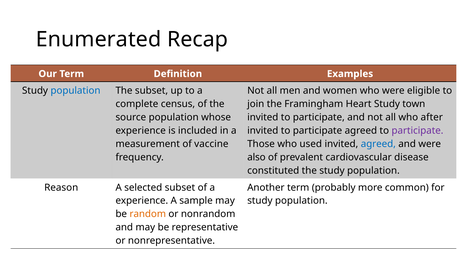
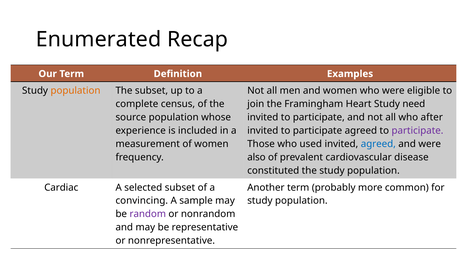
population colour: blue -> orange (75, 91)
town: town -> need (414, 104)
of vaccine: vaccine -> women (211, 144)
Reason: Reason -> Cardiac (61, 188)
experience: experience -> convincing (142, 201)
random colour: orange -> purple (148, 214)
